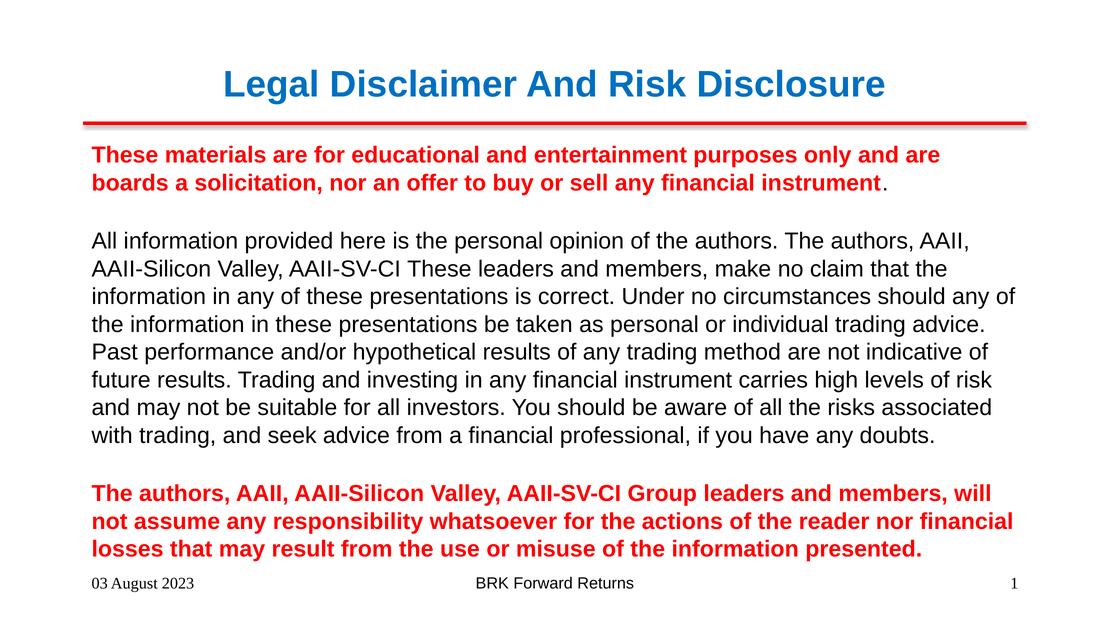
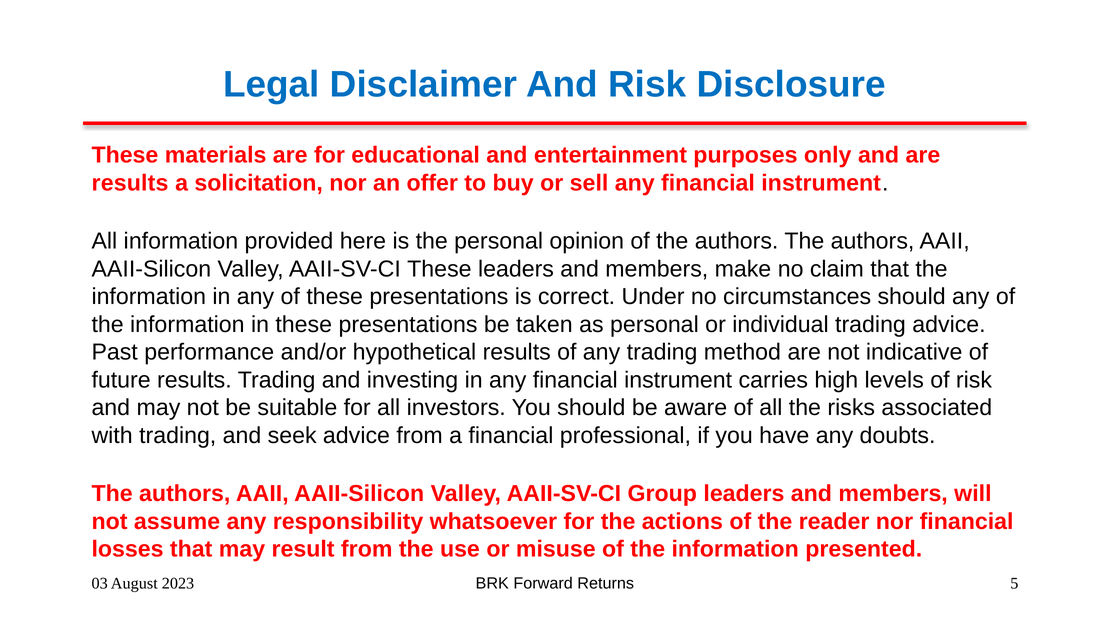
boards: boards -> results (130, 183)
1: 1 -> 5 (1014, 584)
